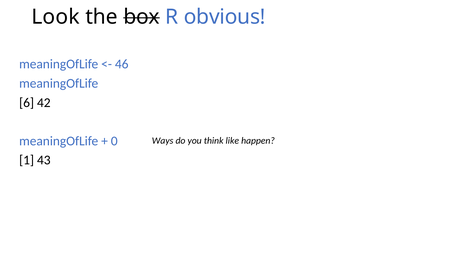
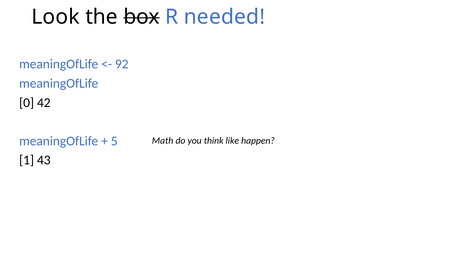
obvious: obvious -> needed (224, 17)
46: 46 -> 92 (122, 64)
6: 6 -> 0 (27, 103)
0: 0 -> 5 (114, 141)
Ways: Ways -> Math (163, 141)
